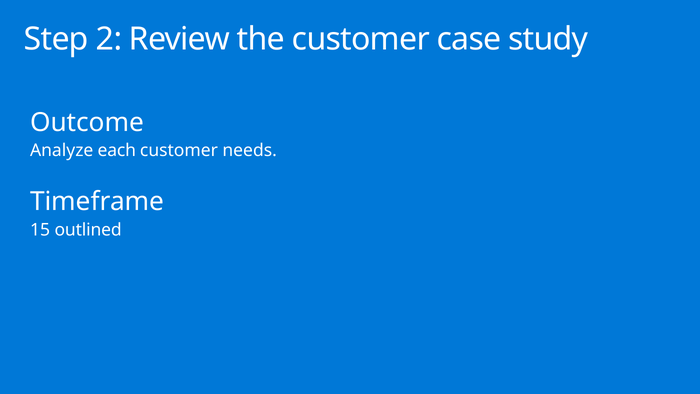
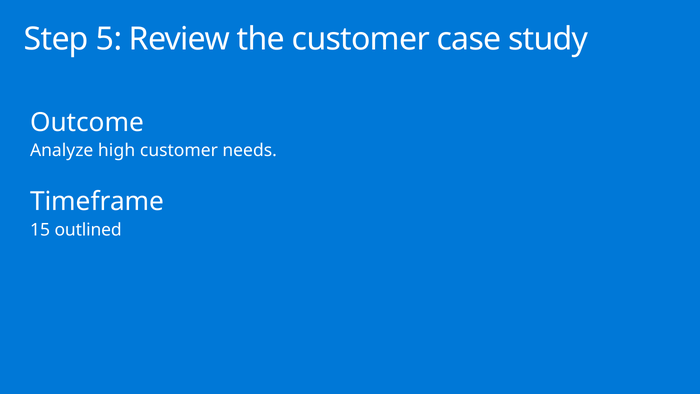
2: 2 -> 5 (109, 39)
each: each -> high (117, 150)
